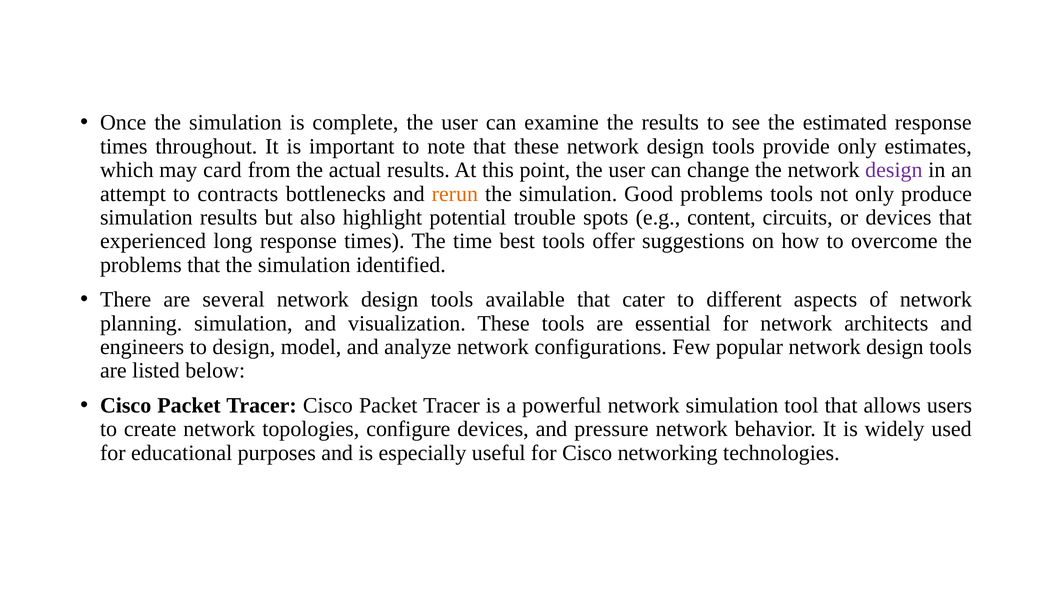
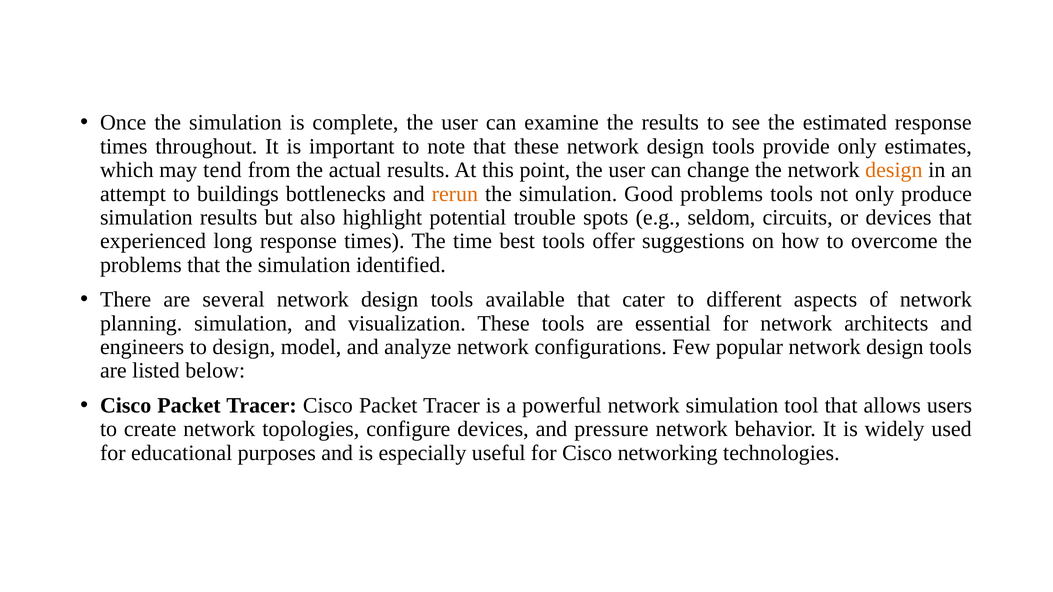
card: card -> tend (222, 170)
design colour: purple -> orange (894, 170)
contracts: contracts -> buildings (238, 194)
content: content -> seldom (721, 218)
